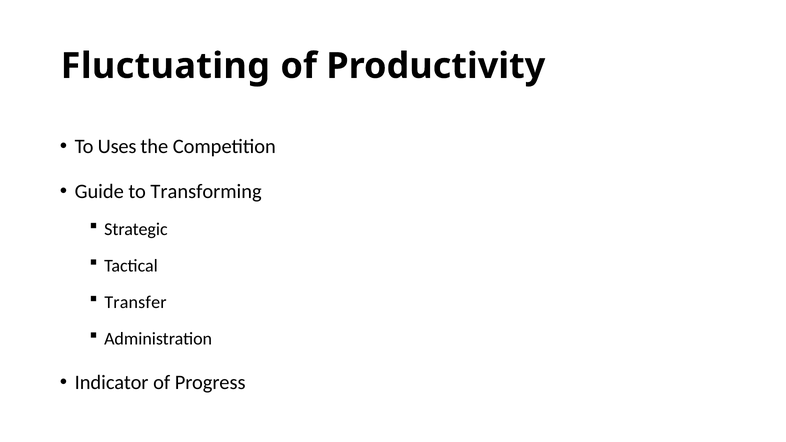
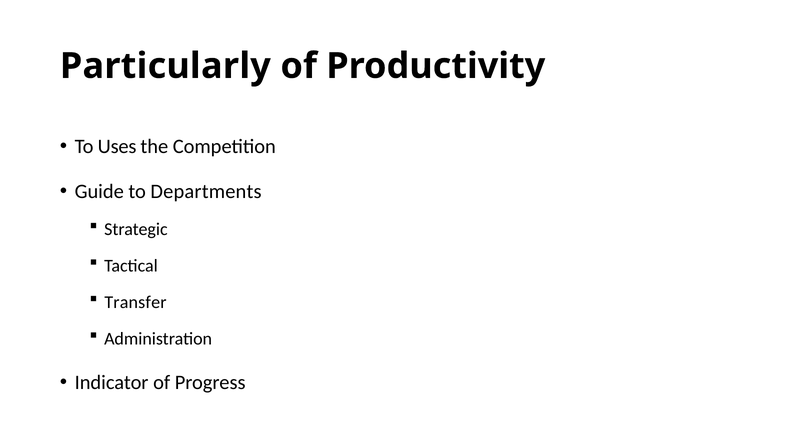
Fluctuating: Fluctuating -> Particularly (165, 66)
Transforming: Transforming -> Departments (206, 192)
